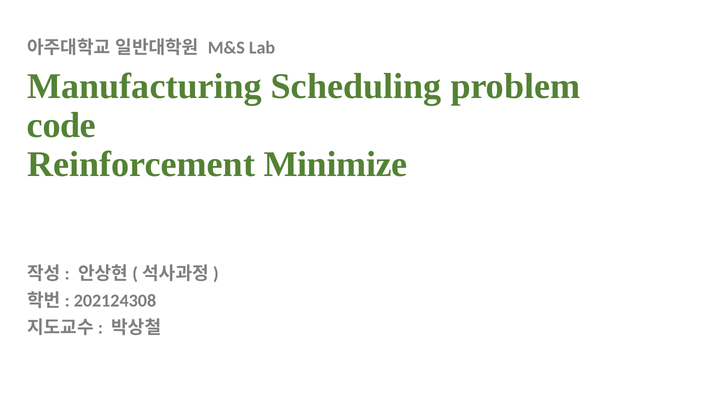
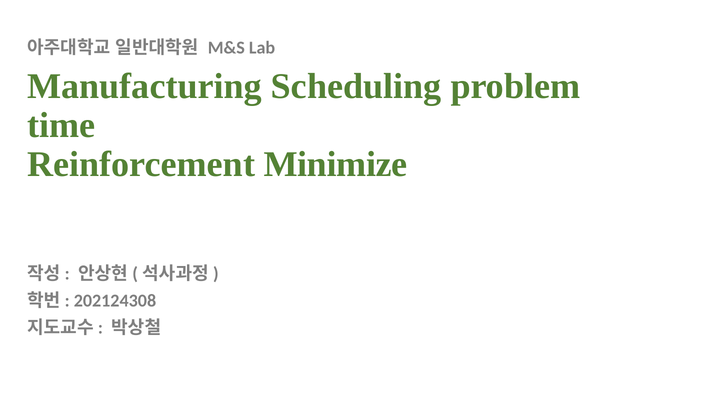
code: code -> time (61, 125)
